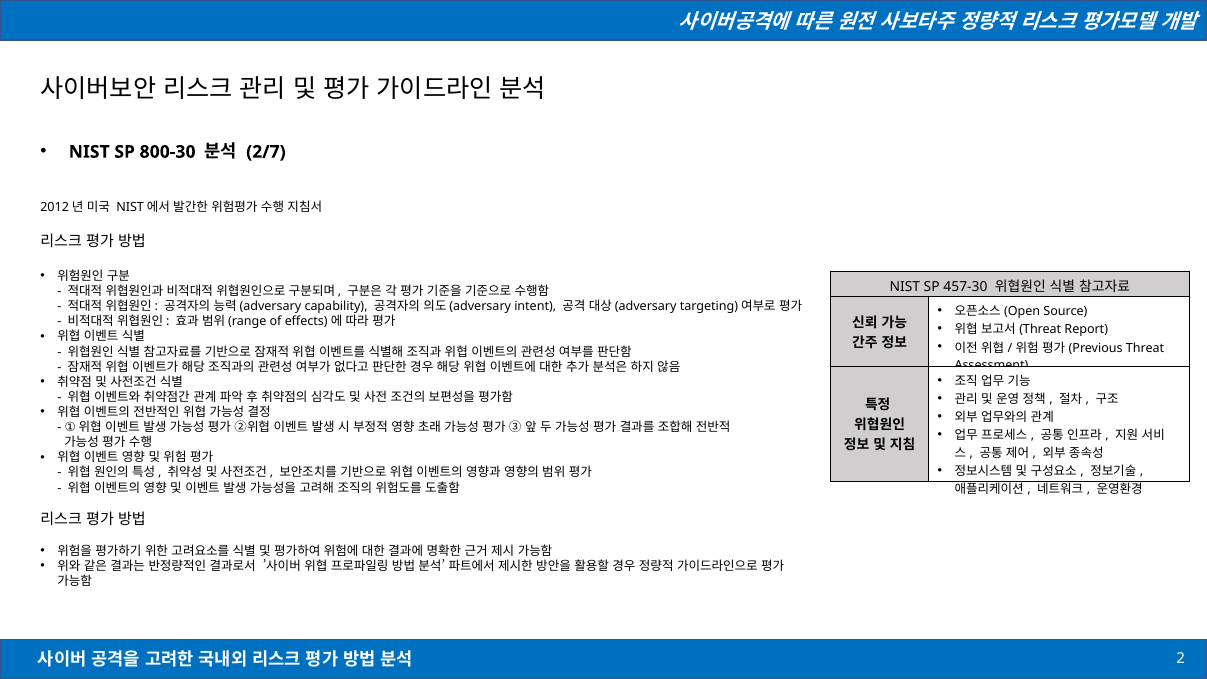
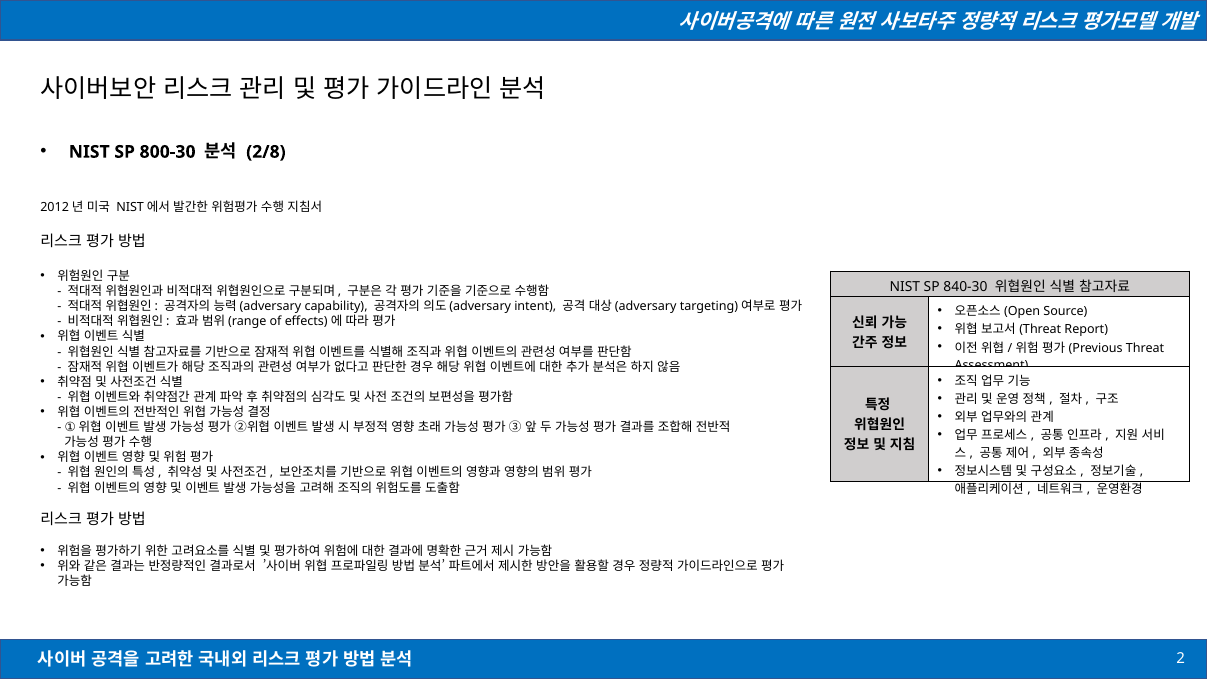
2/7: 2/7 -> 2/8 (266, 152)
457-30: 457-30 -> 840-30 (965, 287)
